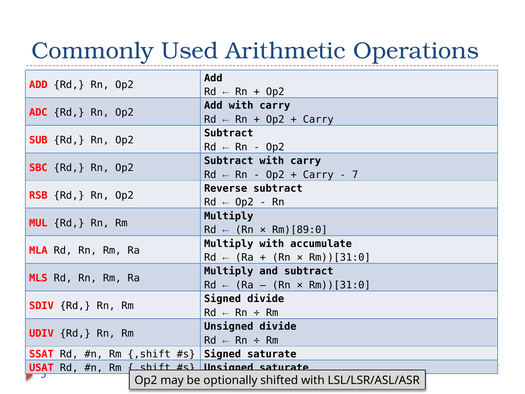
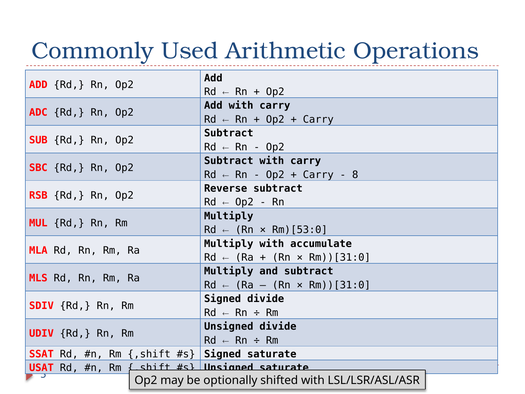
7: 7 -> 8 (355, 175)
Rm)[89:0: Rm)[89:0 -> Rm)[53:0 (300, 230)
